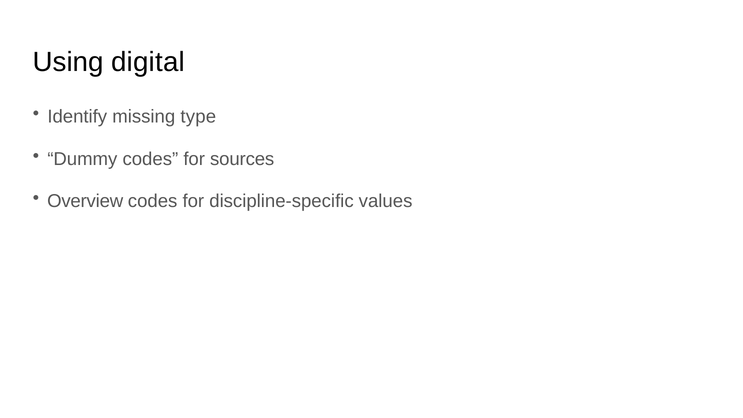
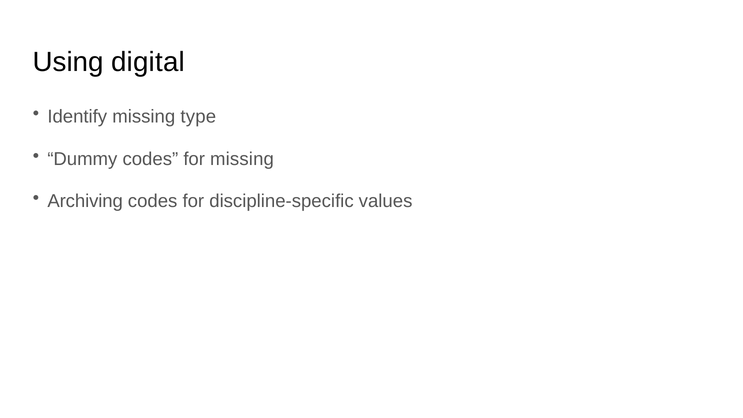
for sources: sources -> missing (242, 159)
Overview: Overview -> Archiving (85, 201)
